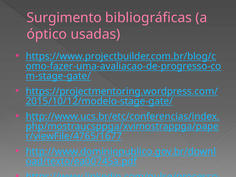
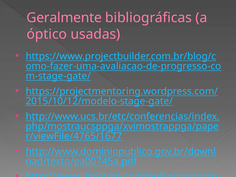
Surgimento: Surgimento -> Geralmente (64, 18)
